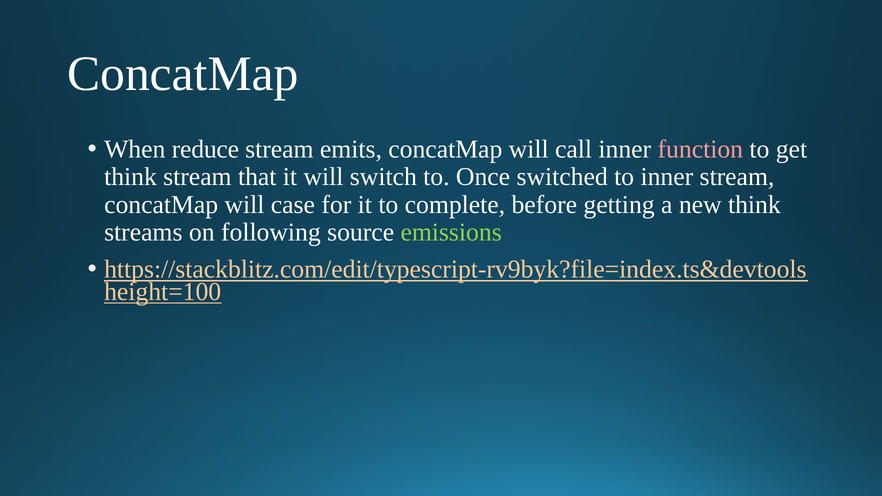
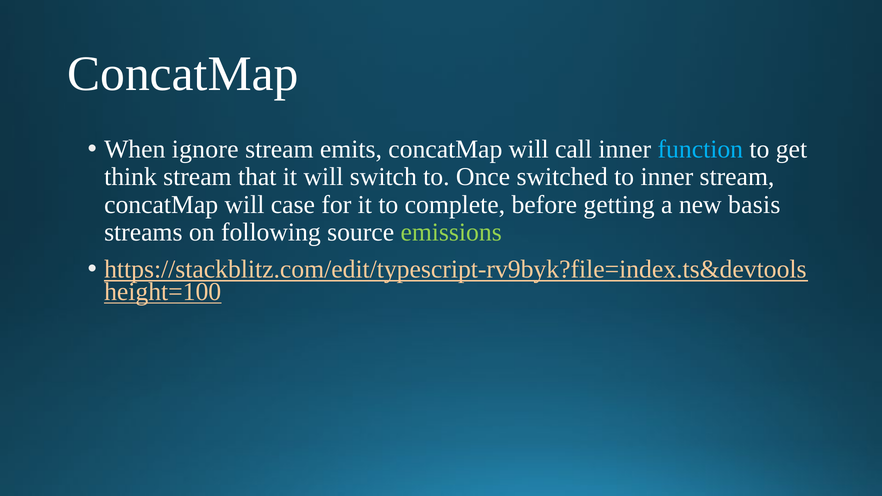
reduce: reduce -> ignore (205, 149)
function colour: pink -> light blue (700, 149)
new think: think -> basis (754, 205)
